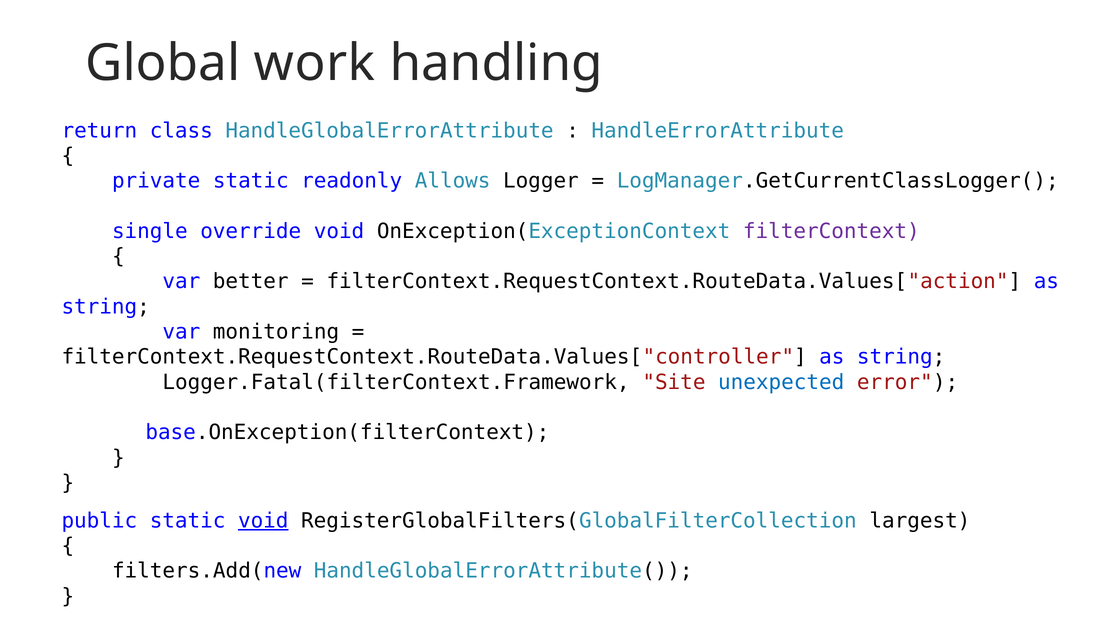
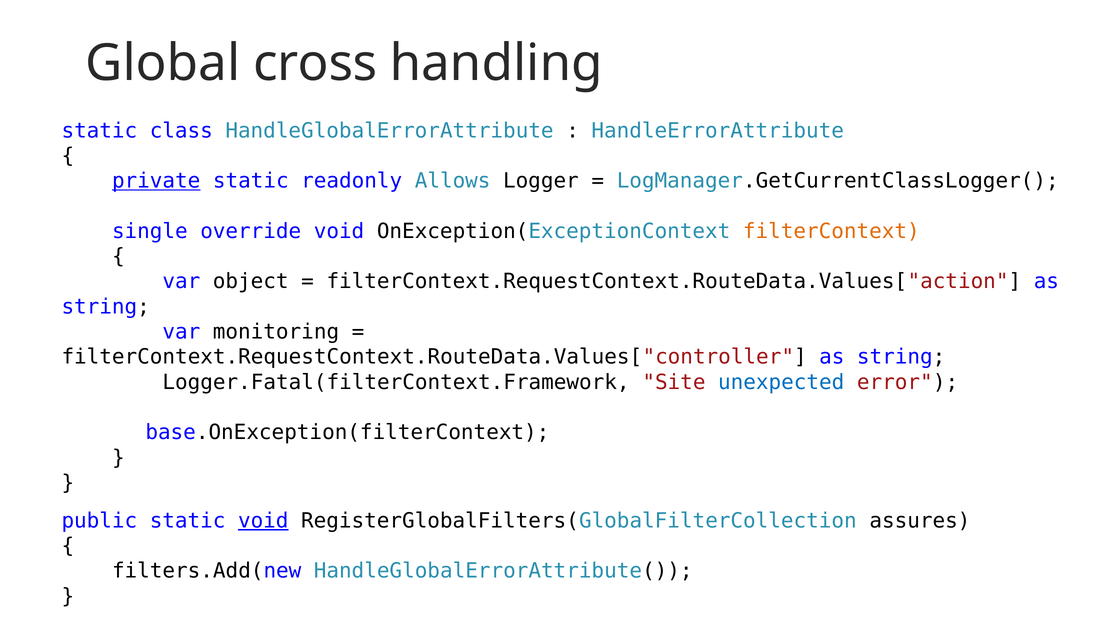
work: work -> cross (315, 63)
return: return -> static (99, 131)
private underline: none -> present (156, 181)
filterContext colour: purple -> orange (831, 231)
better: better -> object (251, 282)
largest: largest -> assures (920, 521)
